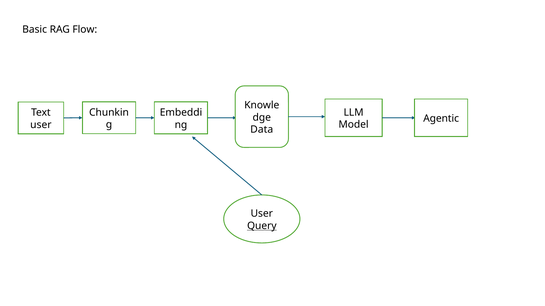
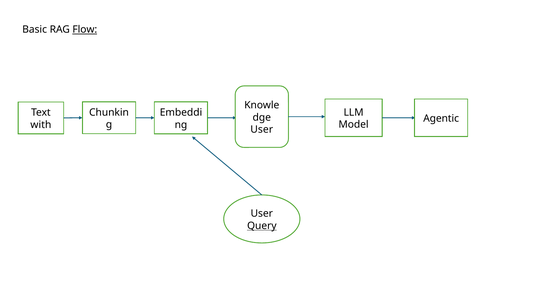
Flow underline: none -> present (85, 30)
user: user -> with (41, 125)
Data: Data -> User (262, 130)
